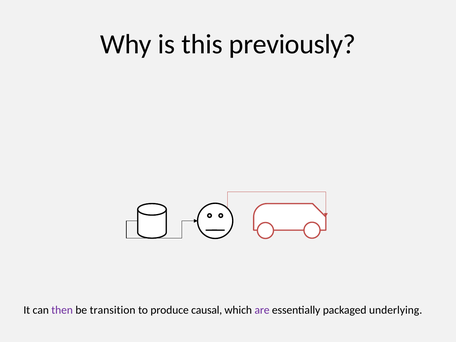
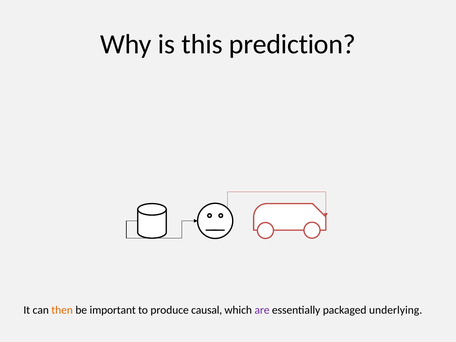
previously: previously -> prediction (292, 44)
then colour: purple -> orange (62, 310)
transition: transition -> important (113, 310)
